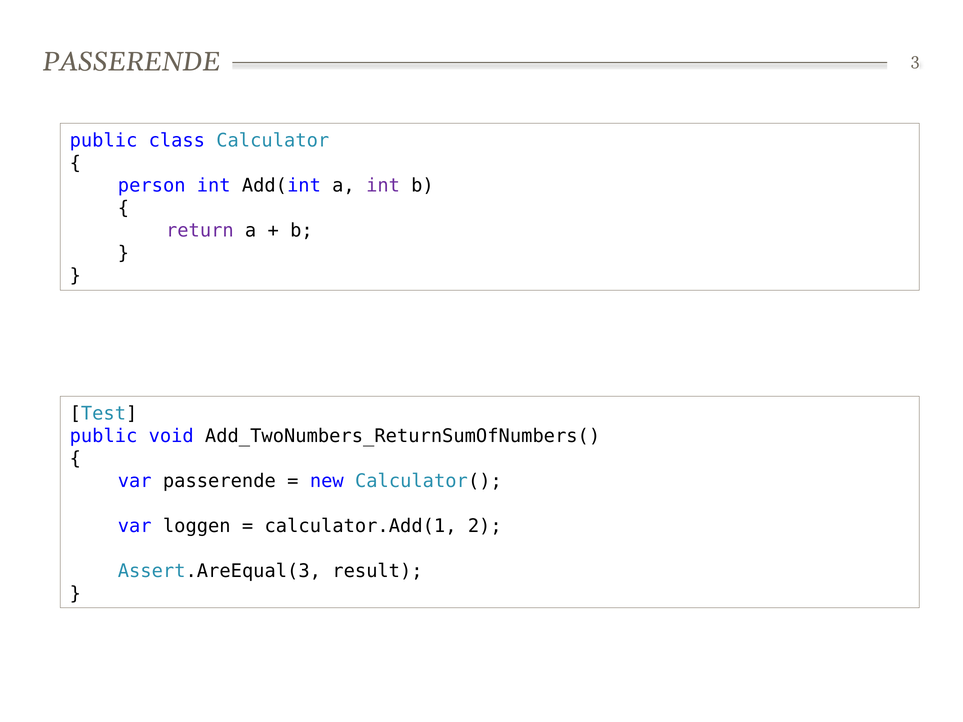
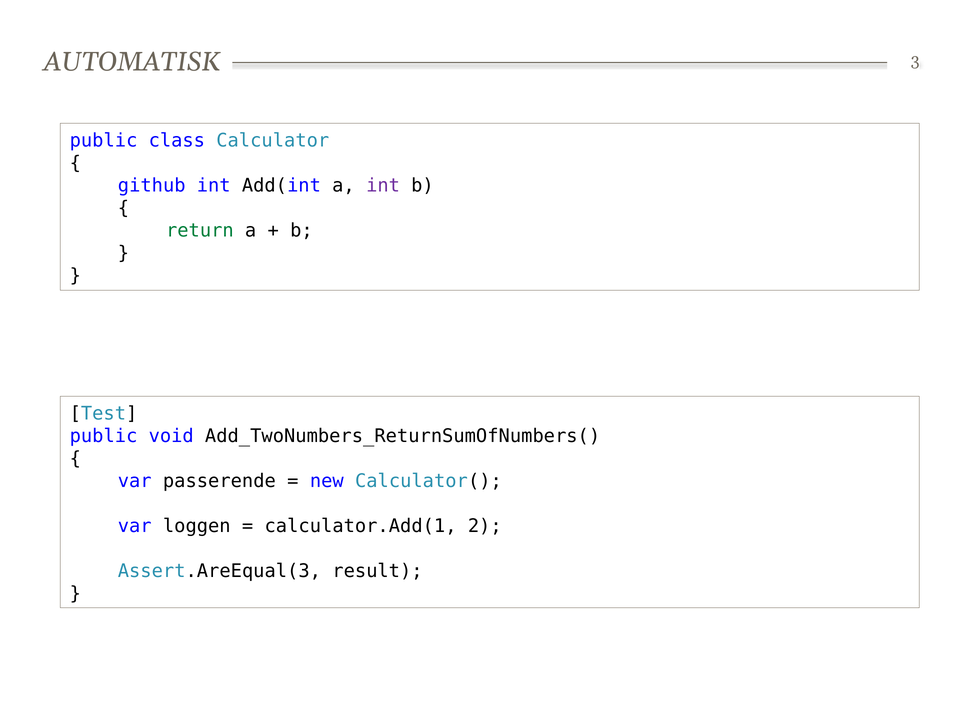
PASSERENDE: PASSERENDE -> AUTOMATISK (132, 62)
person: person -> github (152, 186)
return colour: purple -> green (200, 231)
